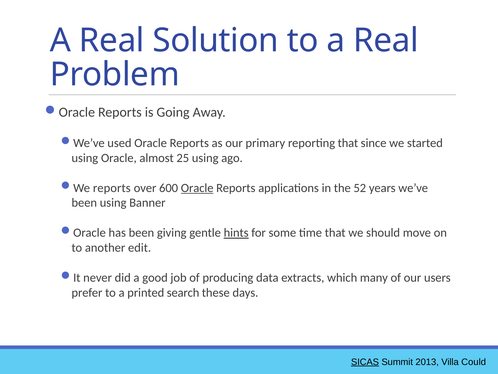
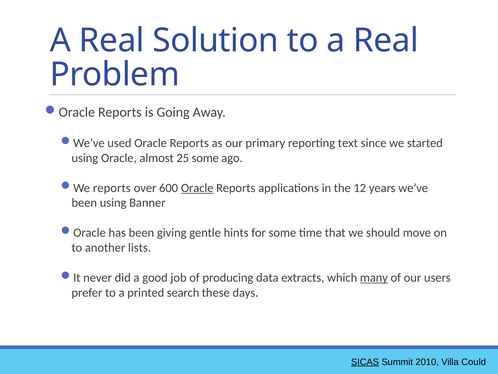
reporting that: that -> text (348, 143)
25 using: using -> some (205, 158)
52: 52 -> 12 (360, 188)
hints underline: present -> none (236, 232)
edit: edit -> lists (140, 247)
many underline: none -> present (374, 277)
2013: 2013 -> 2010 (427, 361)
